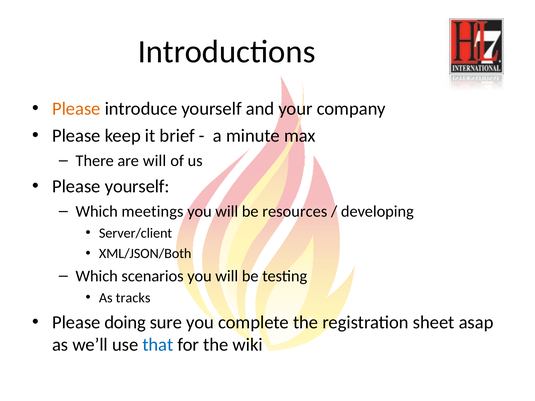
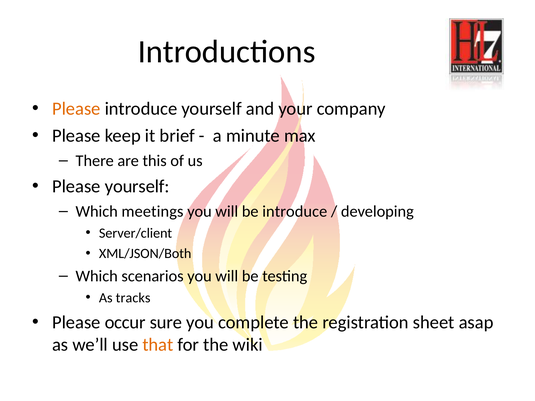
are will: will -> this (155, 161)
be resources: resources -> introduce (295, 212)
doing: doing -> occur (125, 323)
that colour: blue -> orange (158, 345)
